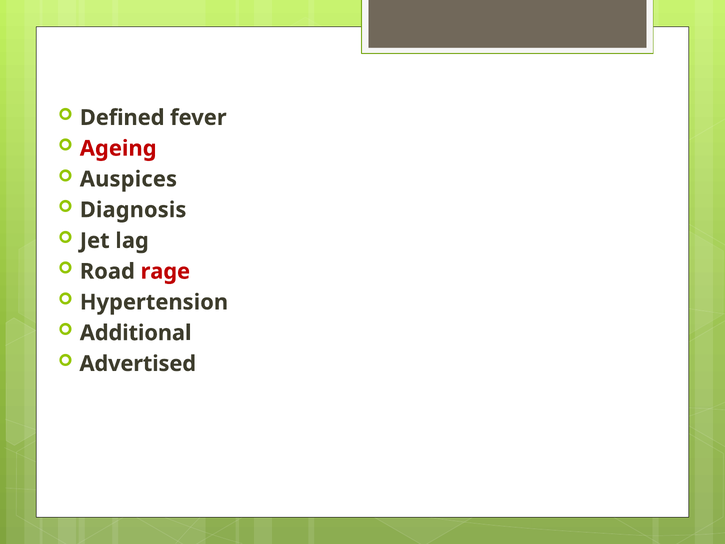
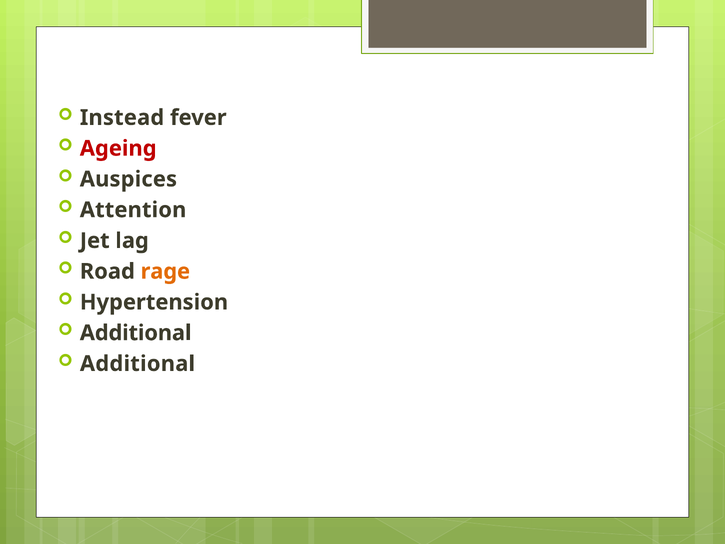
Defined: Defined -> Instead (122, 118)
Diagnosis: Diagnosis -> Attention (133, 210)
rage colour: red -> orange (165, 271)
Advertised: Advertised -> Additional (138, 364)
